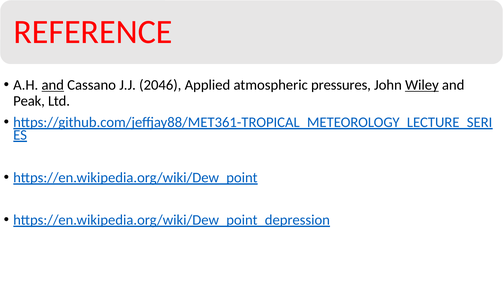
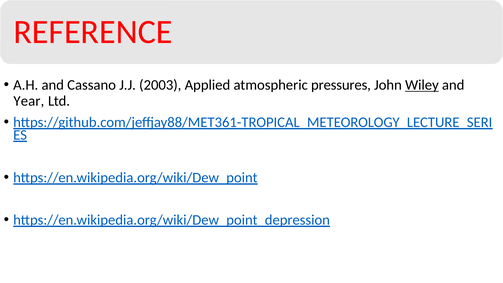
and underline: present -> none (53, 85)
2046: 2046 -> 2003 (160, 85)
Peak: Peak -> Year (29, 101)
